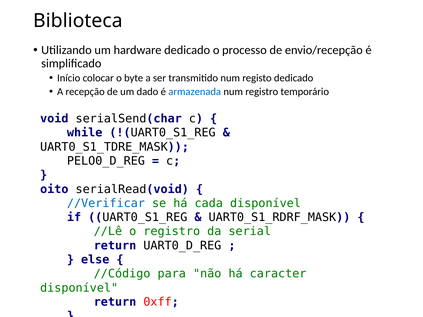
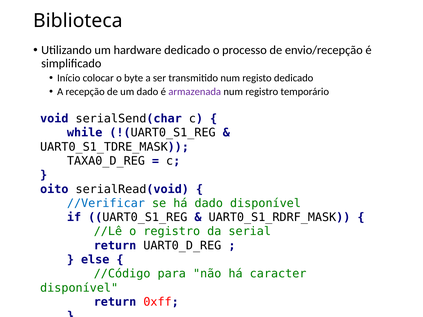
armazenada colour: blue -> purple (195, 92)
PELO0_D_REG: PELO0_D_REG -> TAXA0_D_REG (106, 161)
há cada: cada -> dado (209, 203)
